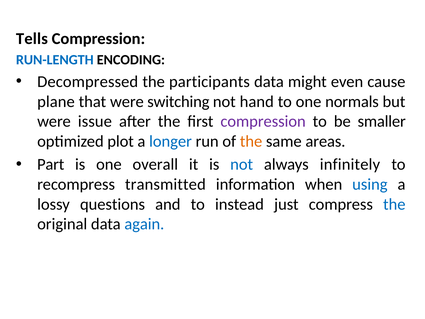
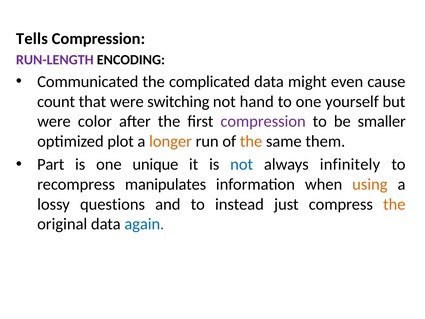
RUN-LENGTH colour: blue -> purple (55, 60)
Decompressed: Decompressed -> Communicated (88, 82)
participants: participants -> complicated (210, 82)
plane: plane -> count (56, 102)
normals: normals -> yourself (352, 102)
issue: issue -> color (95, 121)
longer colour: blue -> orange (170, 141)
areas: areas -> them (325, 141)
overall: overall -> unique (155, 164)
transmitted: transmitted -> manipulates (166, 184)
using colour: blue -> orange (370, 184)
the colour: blue -> orange (394, 204)
